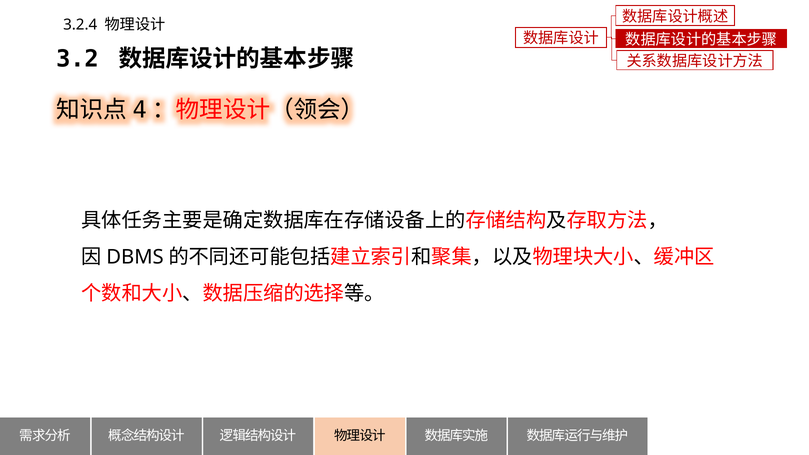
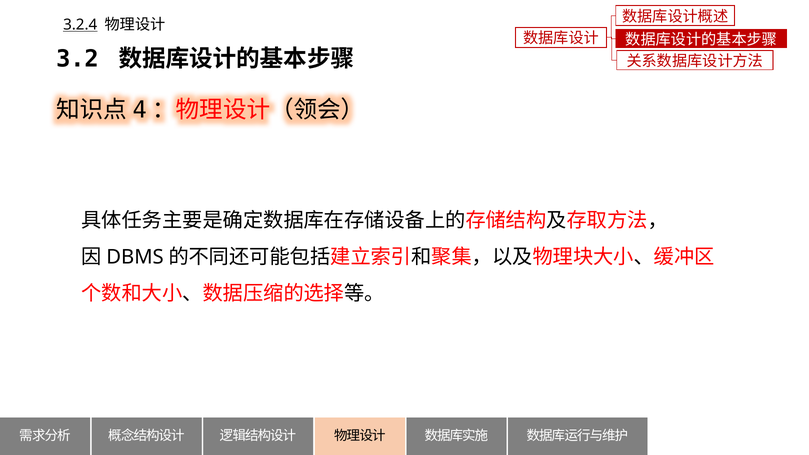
3.2.4 underline: none -> present (80, 25)
